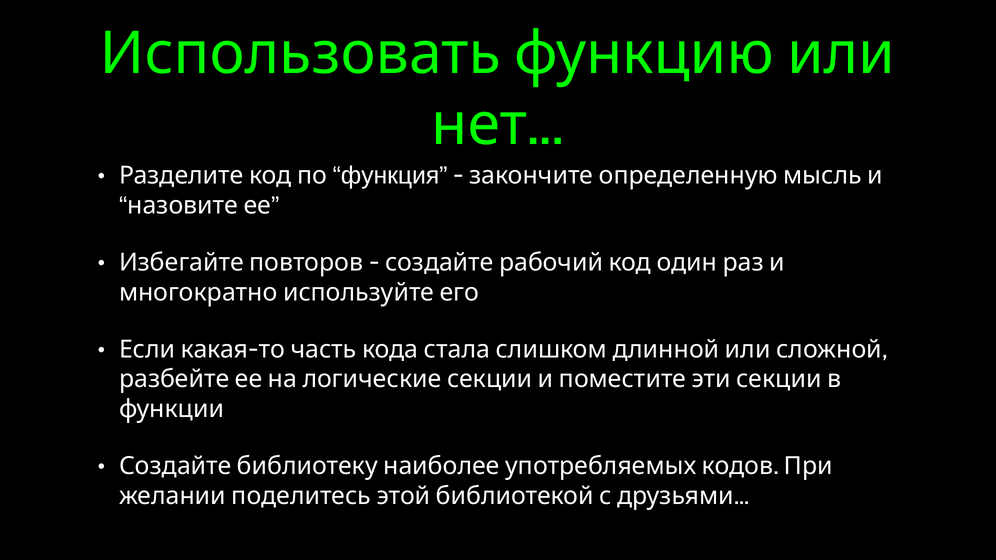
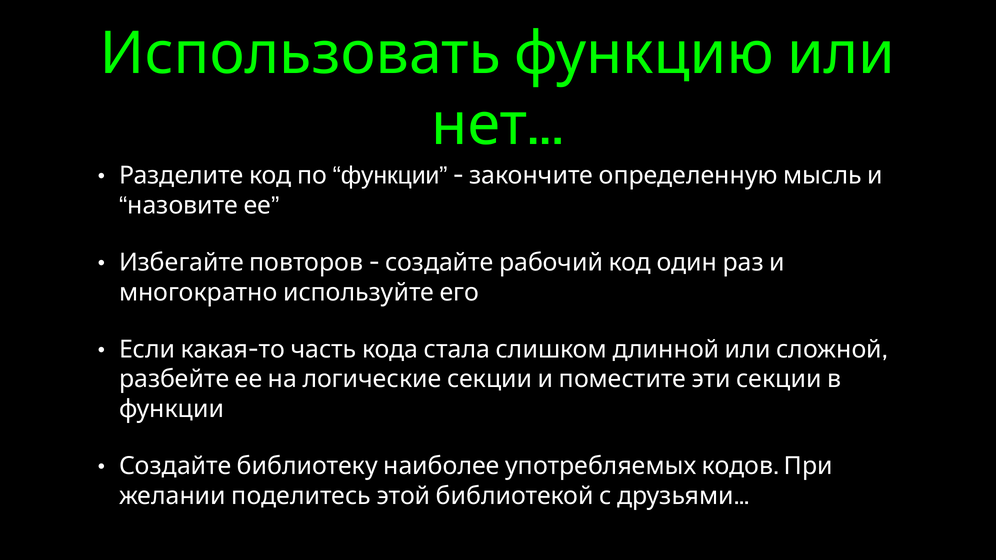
функция: функция -> функции (390, 176)
